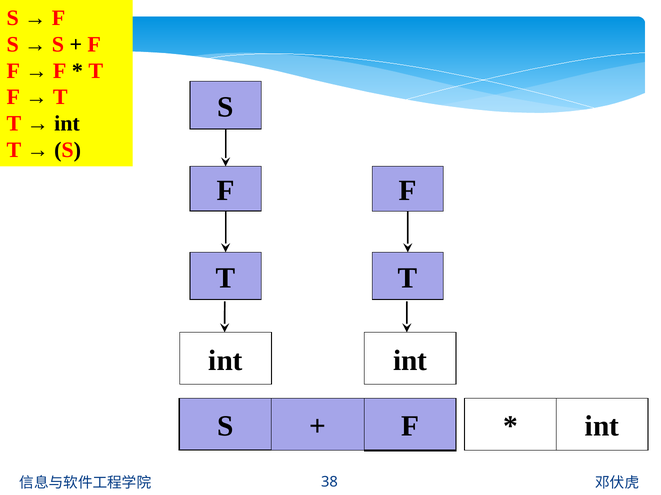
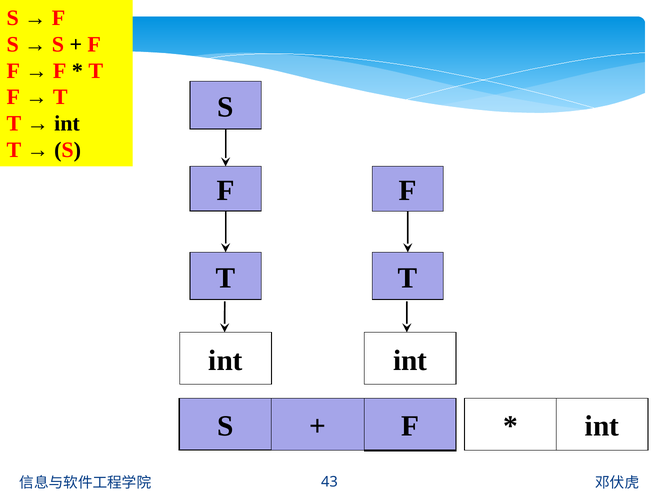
38: 38 -> 43 (329, 482)
